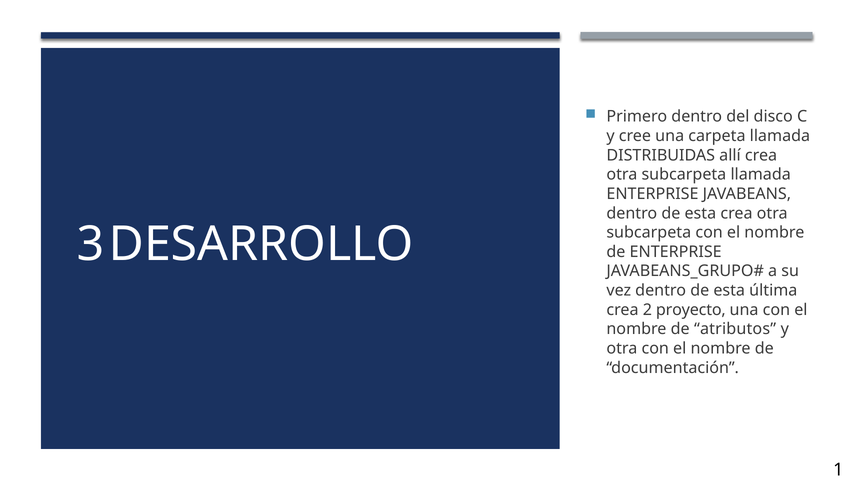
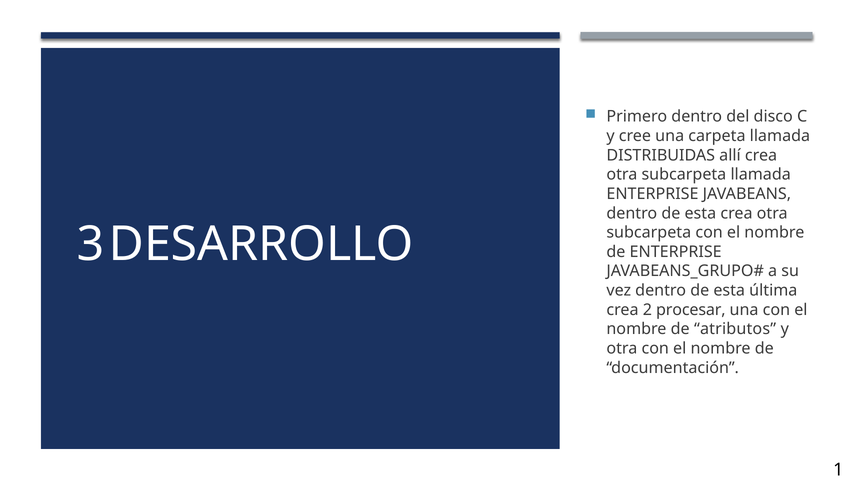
proyecto: proyecto -> procesar (691, 310)
